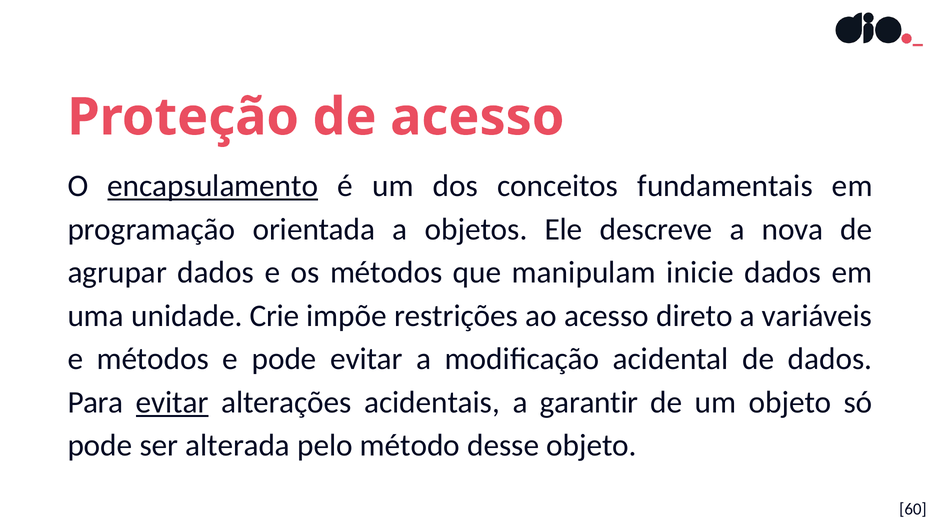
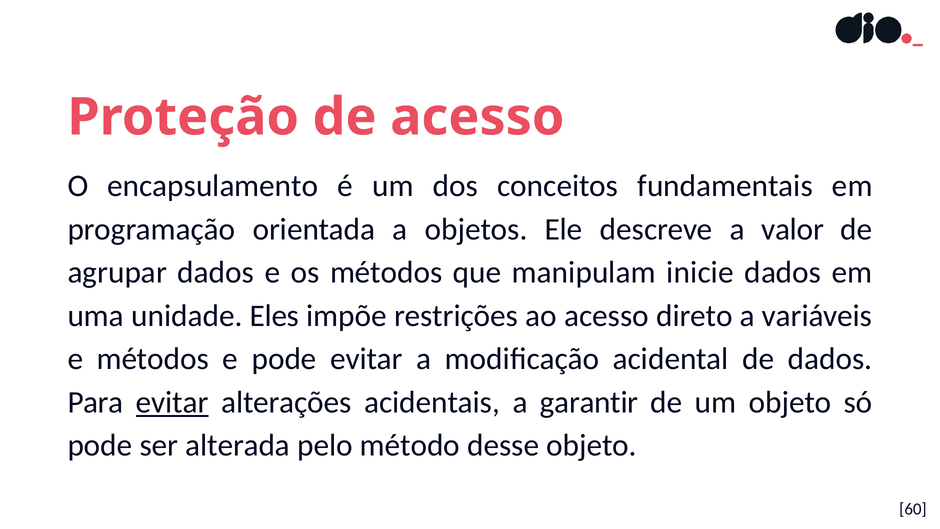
encapsulamento underline: present -> none (213, 186)
nova: nova -> valor (793, 229)
Crie: Crie -> Eles (275, 316)
